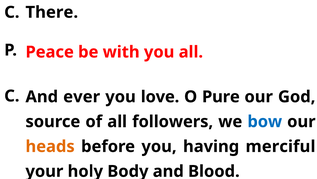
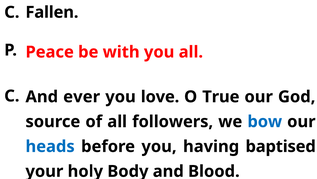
There: There -> Fallen (52, 12)
Pure: Pure -> True (221, 96)
heads colour: orange -> blue (50, 146)
merciful: merciful -> baptised (281, 146)
